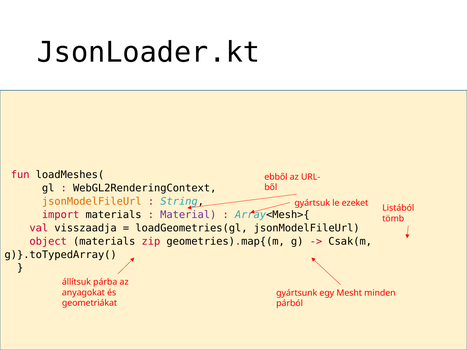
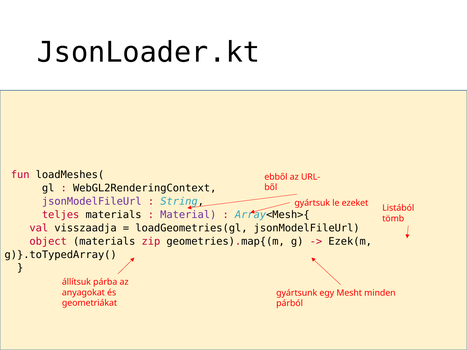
jsonModelFileUrl colour: orange -> purple (92, 202)
import: import -> teljes (61, 215)
Csak(m: Csak(m -> Ezek(m (350, 241)
